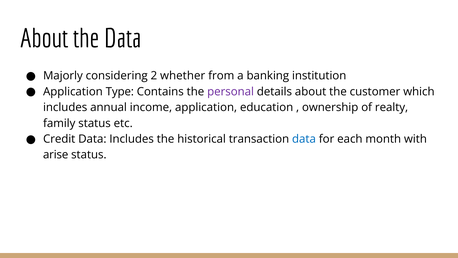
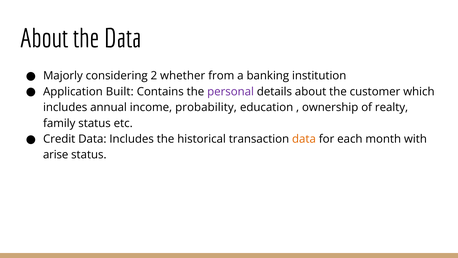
Type: Type -> Built (120, 91)
income application: application -> probability (206, 107)
data colour: blue -> orange (304, 139)
